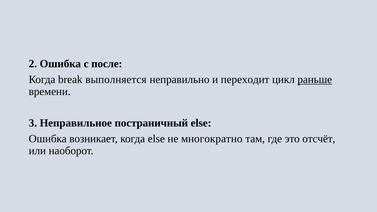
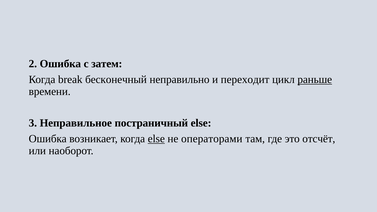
после: после -> затем (107, 64)
выполняется: выполняется -> бесконечный (116, 80)
else underline: none -> present (156, 139)
многократно: многократно -> операторами (212, 139)
